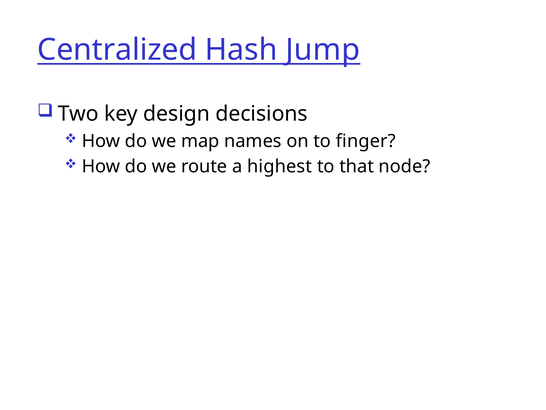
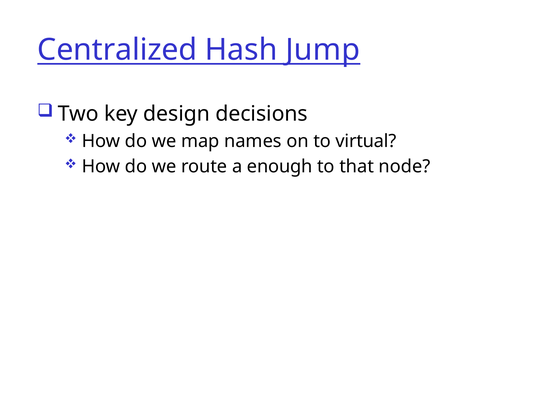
finger: finger -> virtual (366, 141)
highest: highest -> enough (280, 166)
